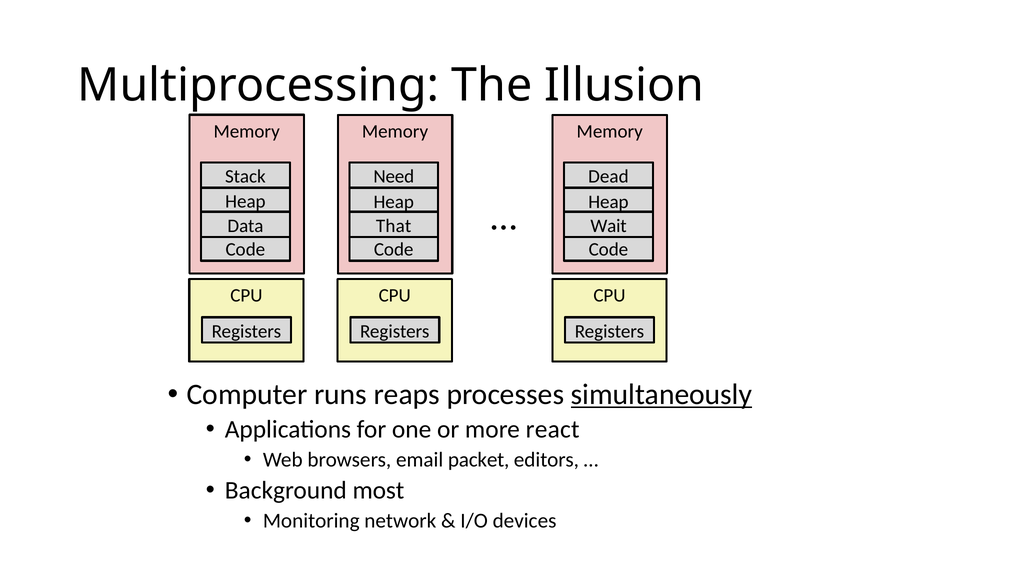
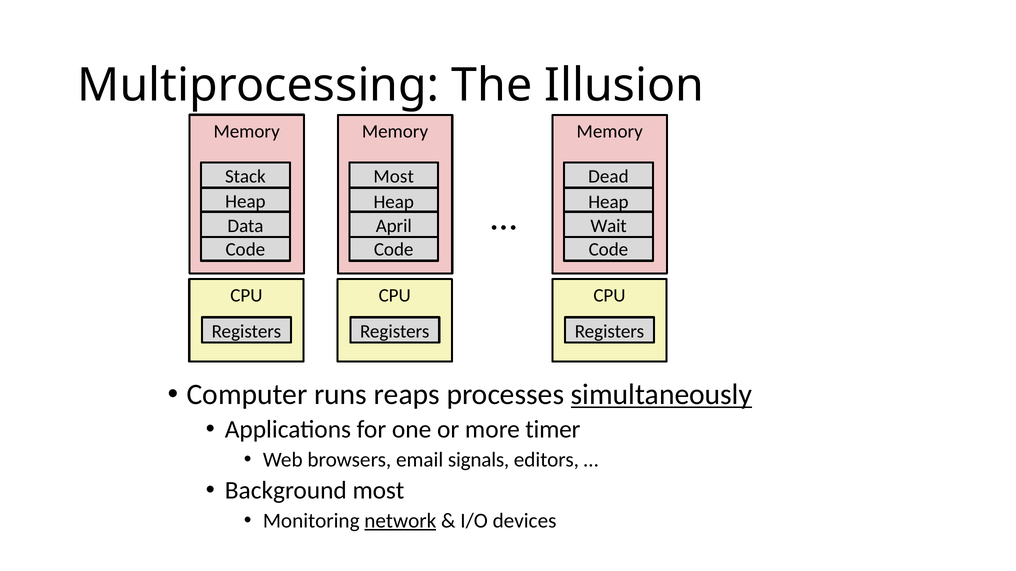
Need: Need -> Most (394, 177)
That: That -> April (394, 226)
react: react -> timer (553, 430)
packet: packet -> signals (479, 460)
network underline: none -> present (400, 521)
